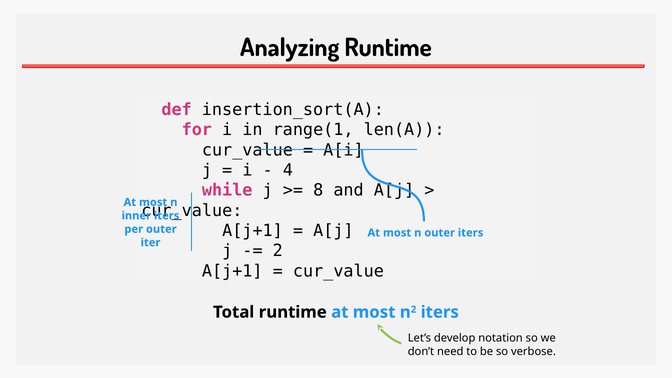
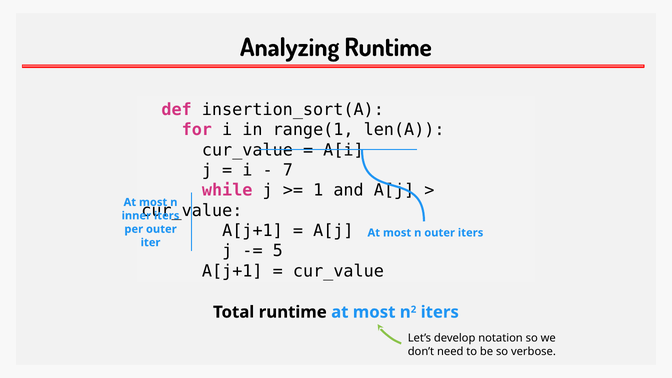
4: 4 -> 7 (288, 170)
8: 8 -> 1 (318, 190)
2: 2 -> 5 (278, 251)
